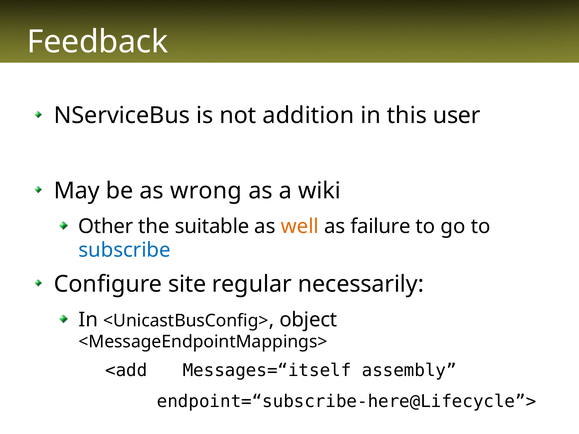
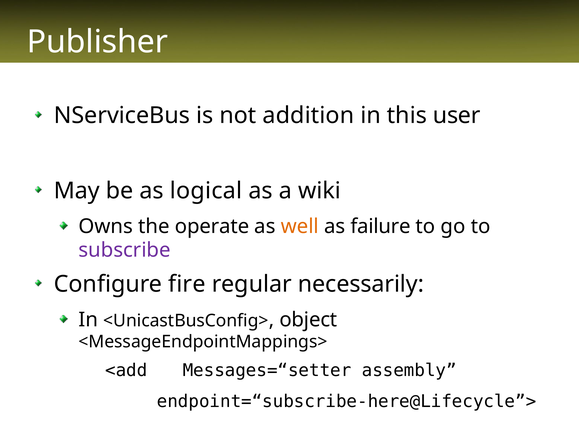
Feedback: Feedback -> Publisher (98, 42)
wrong: wrong -> logical (206, 191)
Other: Other -> Owns (106, 227)
suitable: suitable -> operate (212, 227)
subscribe colour: blue -> purple (125, 250)
site: site -> fire (187, 284)
Messages=“itself: Messages=“itself -> Messages=“setter (267, 371)
